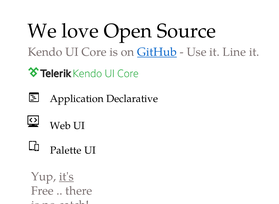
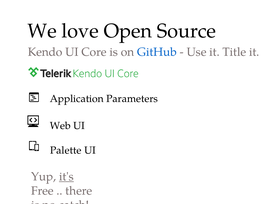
GitHub underline: present -> none (157, 52)
Line: Line -> Title (234, 52)
Declarative: Declarative -> Parameters (132, 98)
